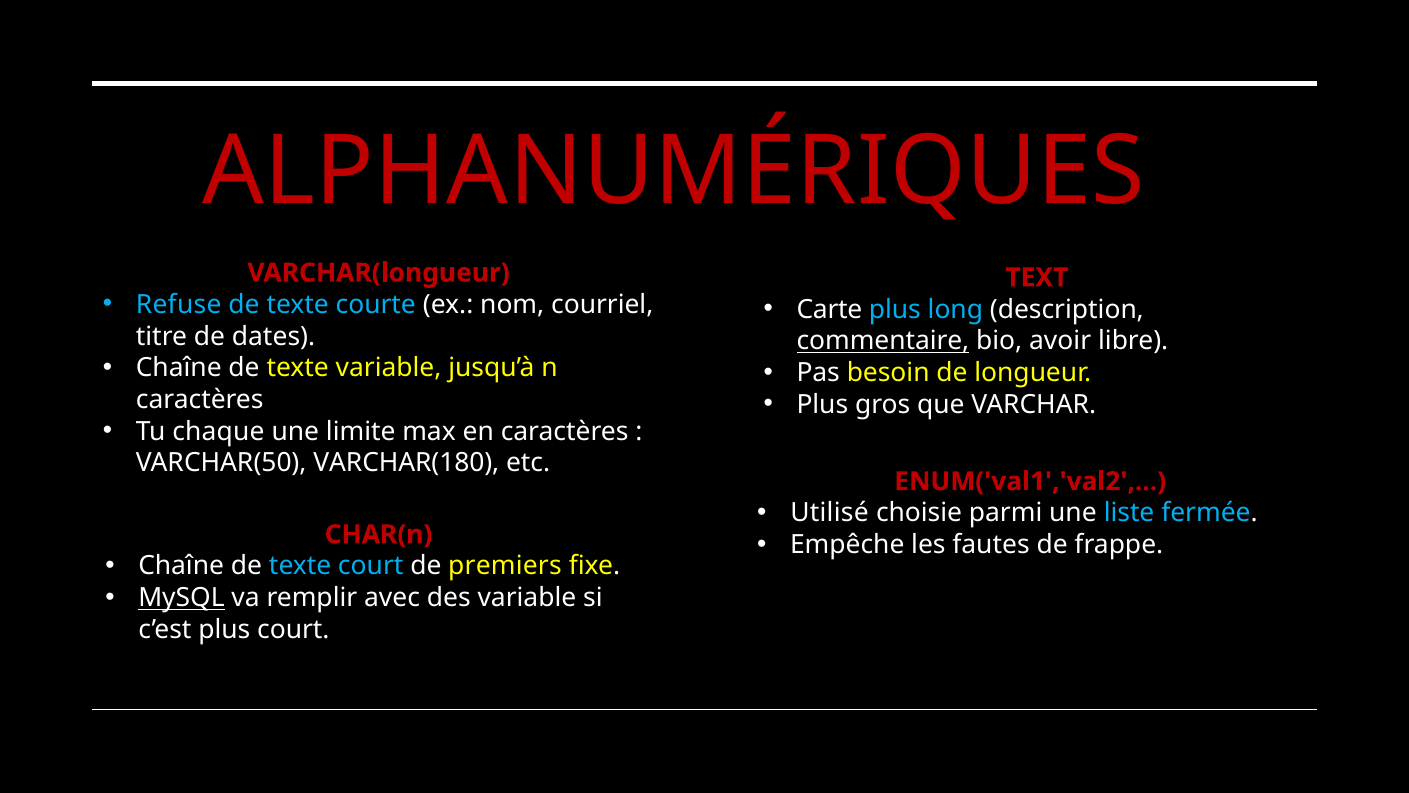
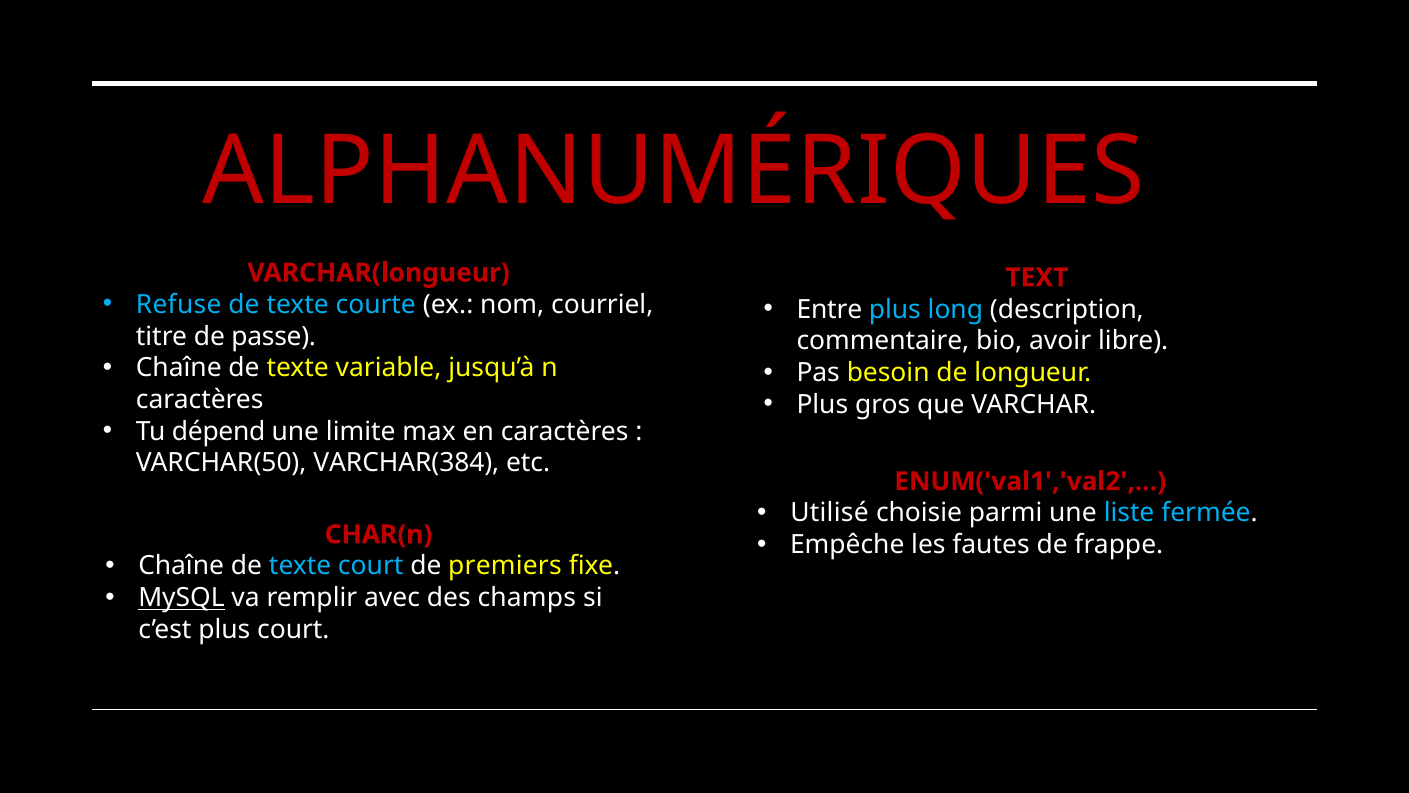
Carte: Carte -> Entre (829, 309)
dates: dates -> passe (274, 336)
commentaire underline: present -> none (883, 341)
chaque: chaque -> dépend (219, 431)
VARCHAR(180: VARCHAR(180 -> VARCHAR(384 (406, 463)
des variable: variable -> champs (527, 598)
